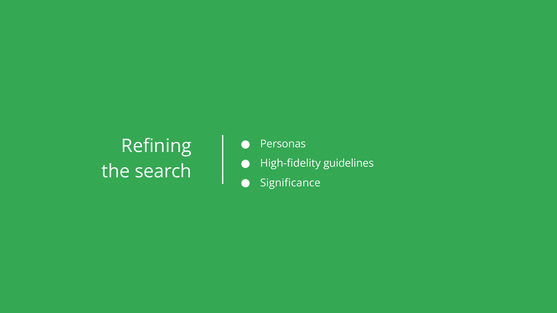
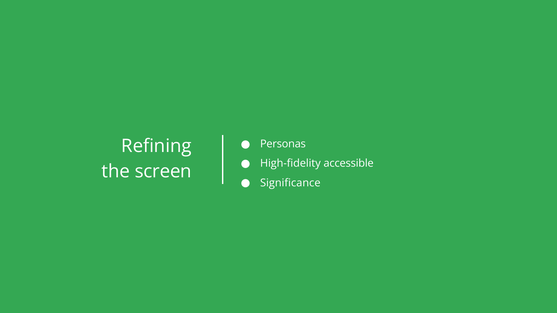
guidelines: guidelines -> accessible (349, 164)
search: search -> screen (163, 172)
